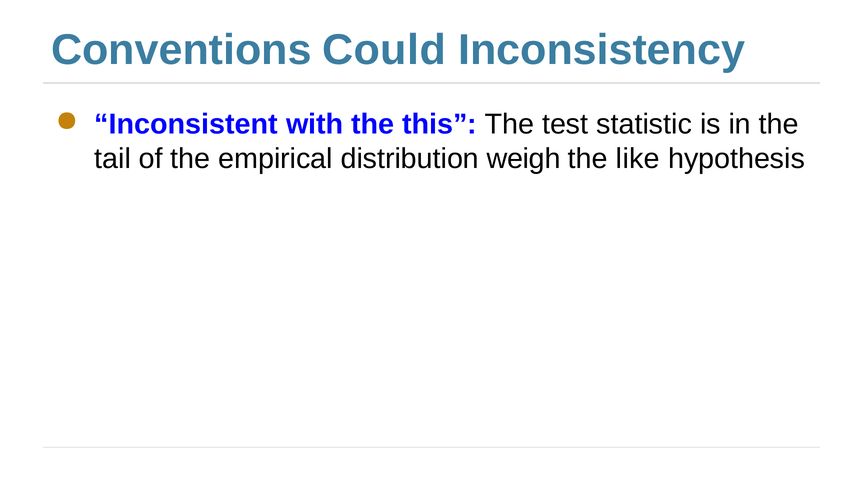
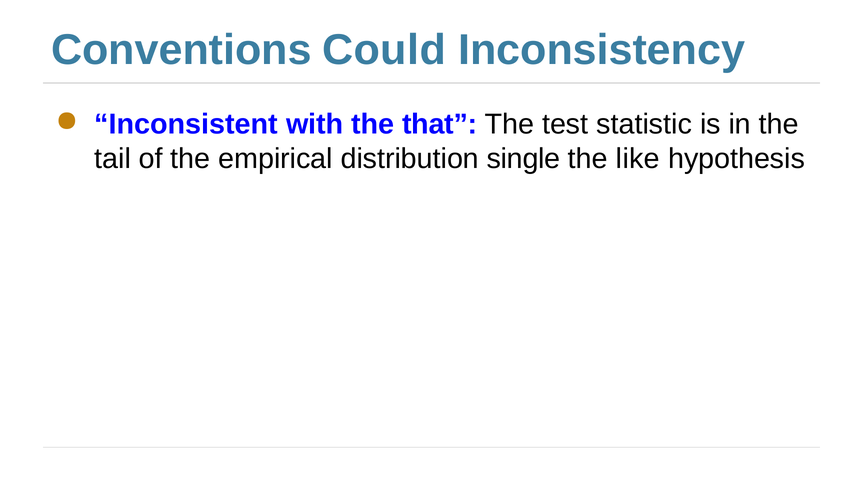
this: this -> that (440, 124)
weigh: weigh -> single (524, 159)
